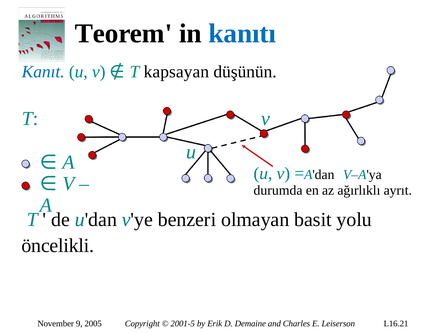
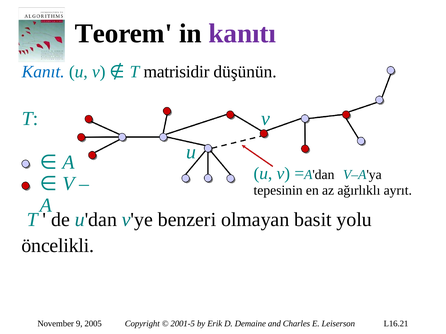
kanıtı colour: blue -> purple (242, 34)
kapsayan: kapsayan -> matrisidir (176, 72)
durumda: durumda -> tepesinin (278, 190)
